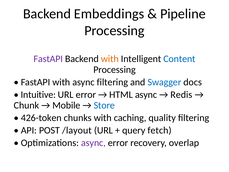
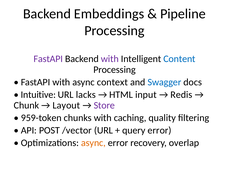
with colour: orange -> purple (110, 59)
async filtering: filtering -> context (112, 82)
URL error: error -> lacks (86, 94)
HTML async: async -> input (146, 94)
Mobile: Mobile -> Layout (66, 105)
Store colour: blue -> purple (104, 105)
426-token: 426-token -> 959-token (41, 118)
/layout: /layout -> /vector (77, 130)
query fetch: fetch -> error (160, 130)
async colour: purple -> orange (93, 143)
